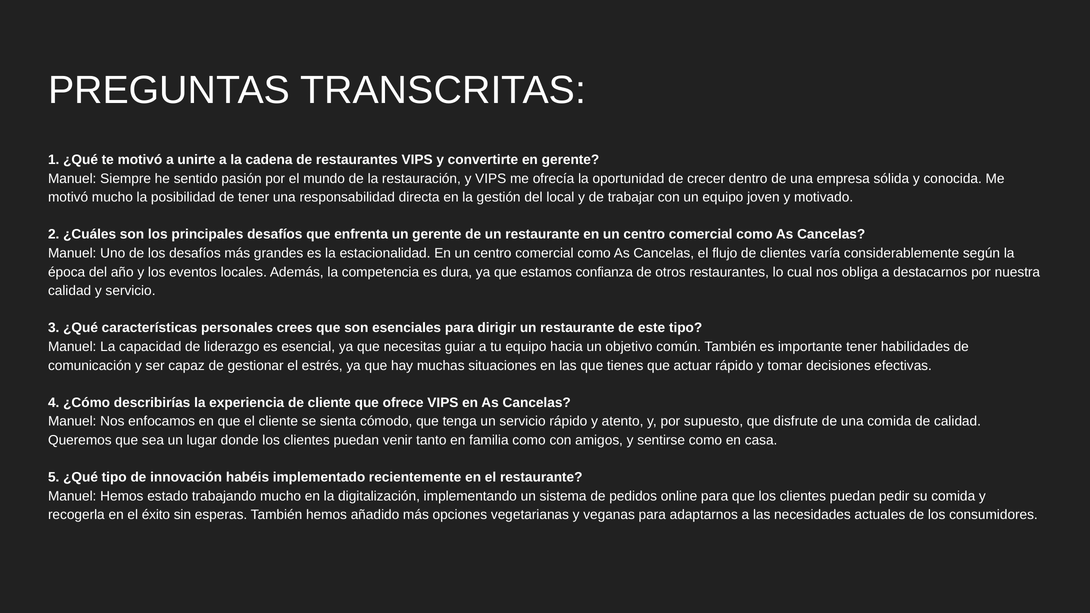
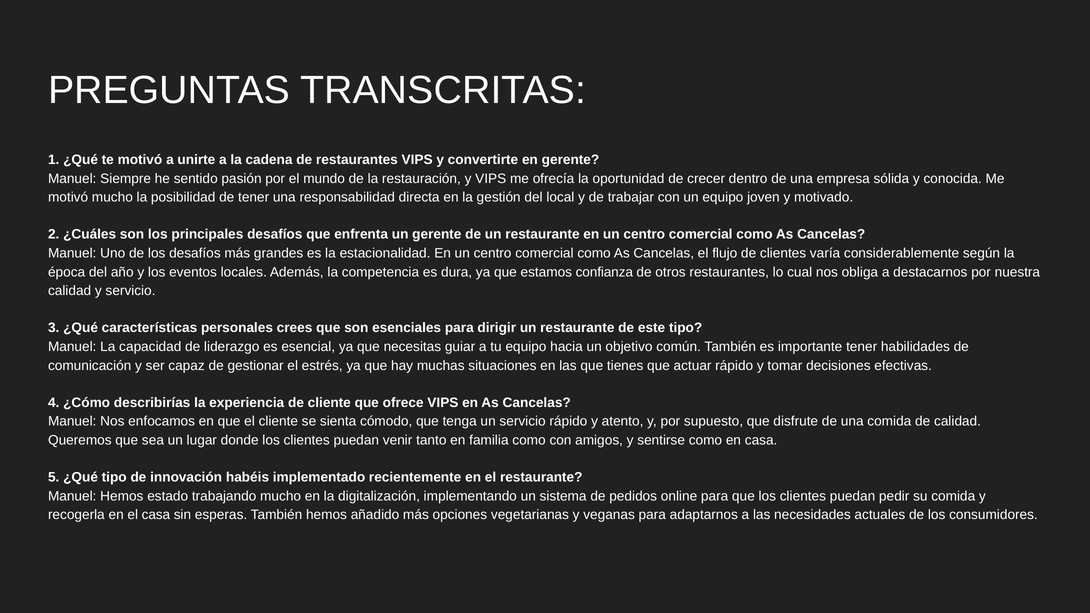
el éxito: éxito -> casa (156, 515)
